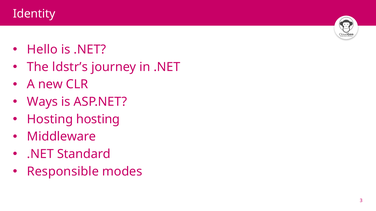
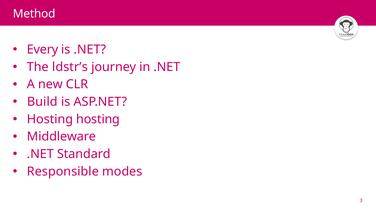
Identity: Identity -> Method (34, 14)
Hello: Hello -> Every (43, 50)
Ways: Ways -> Build (42, 102)
